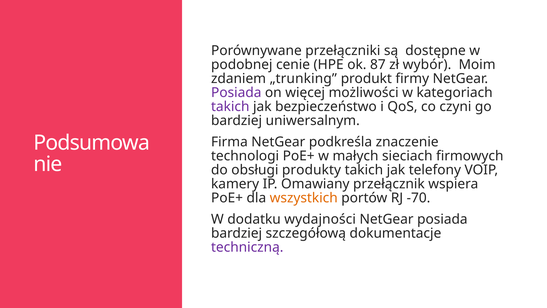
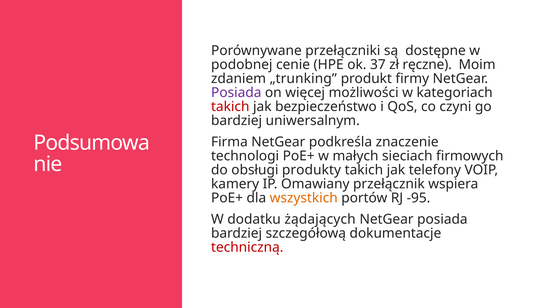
87: 87 -> 37 (378, 65)
wybór: wybór -> ręczne (427, 65)
takich colour: purple -> red (230, 106)
-70: -70 -> -95 (418, 198)
wydajności: wydajności -> żądających (320, 219)
techniczną colour: purple -> red (247, 247)
